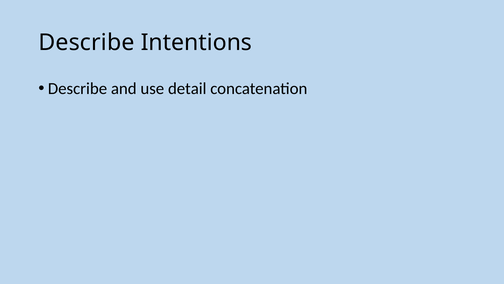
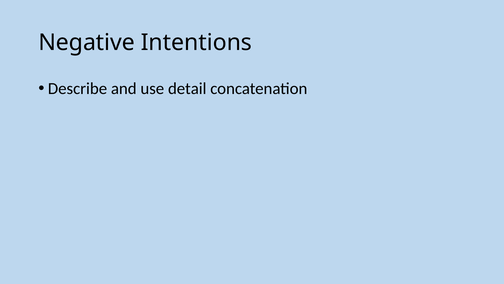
Describe: Describe -> Negative (87, 42)
